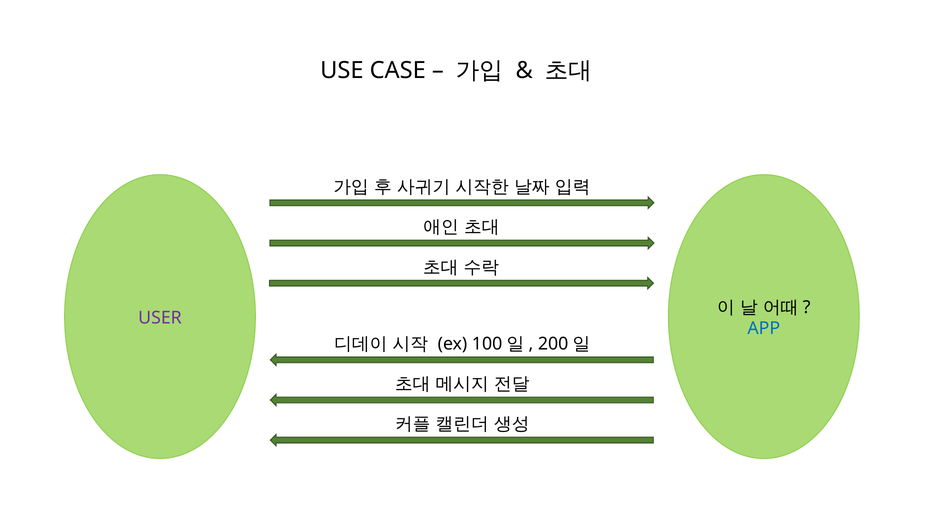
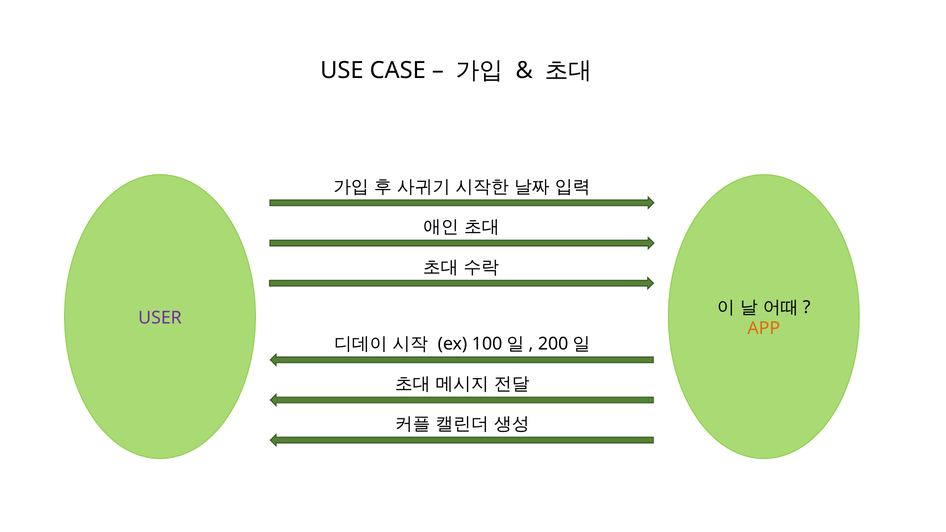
APP colour: blue -> orange (764, 329)
